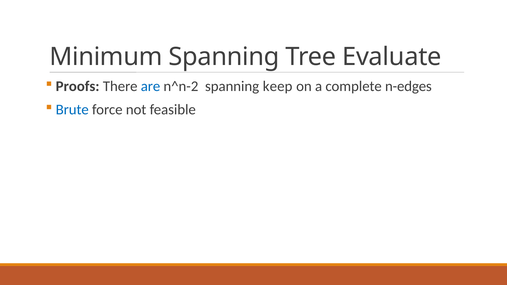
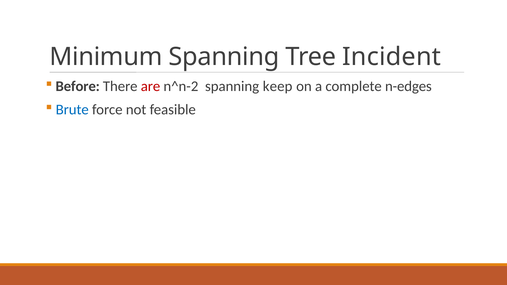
Evaluate: Evaluate -> Incident (392, 57)
Proofs: Proofs -> Before (78, 86)
are colour: blue -> red (150, 86)
